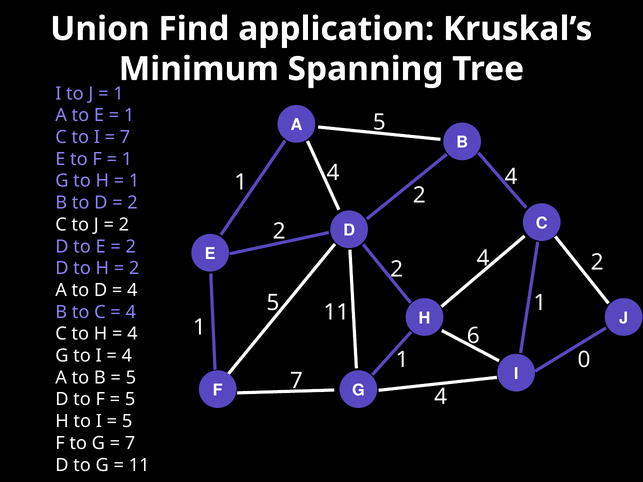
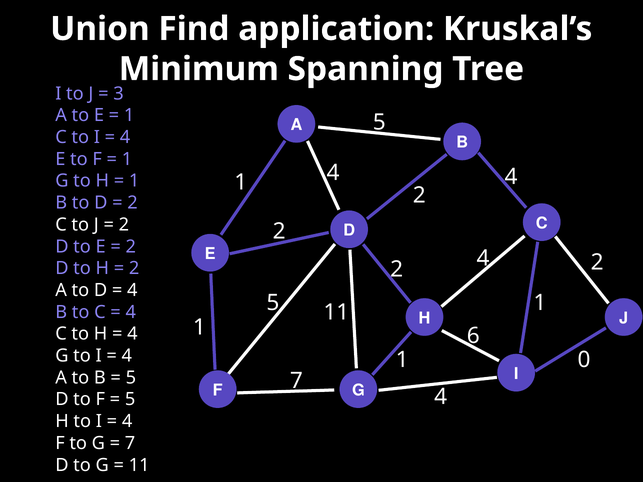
1: 1 -> 3 (118, 94)
7: 7 -> 4 (125, 137)
5: 5 -> 4 (127, 422)
